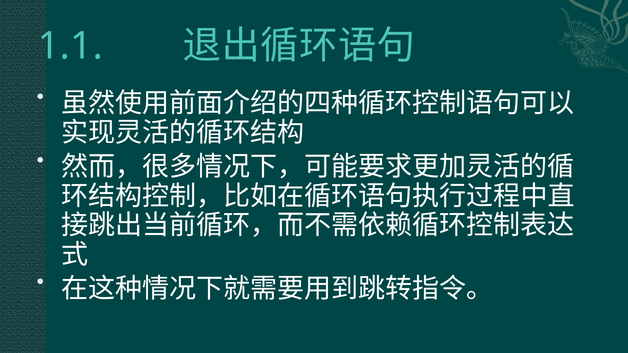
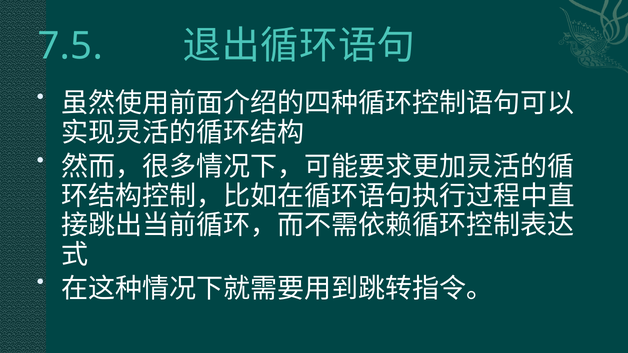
1.1: 1.1 -> 7.5 (70, 46)
